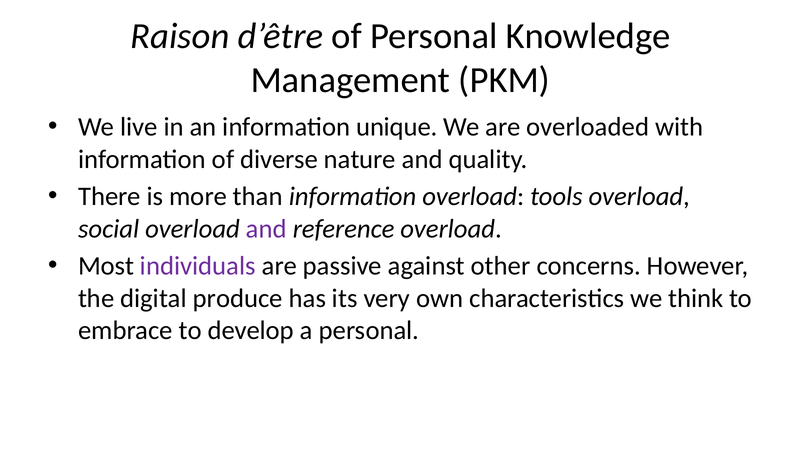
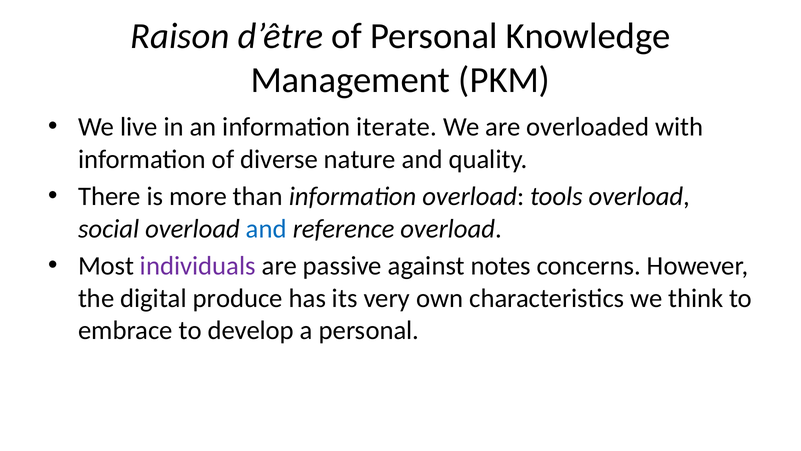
unique: unique -> iterate (397, 127)
and colour: purple -> blue (266, 228)
other: other -> notes (501, 266)
